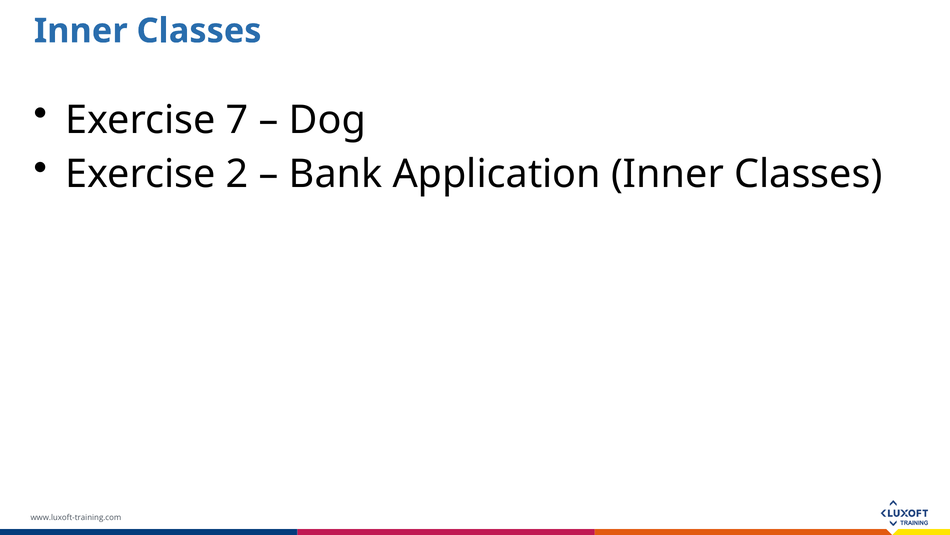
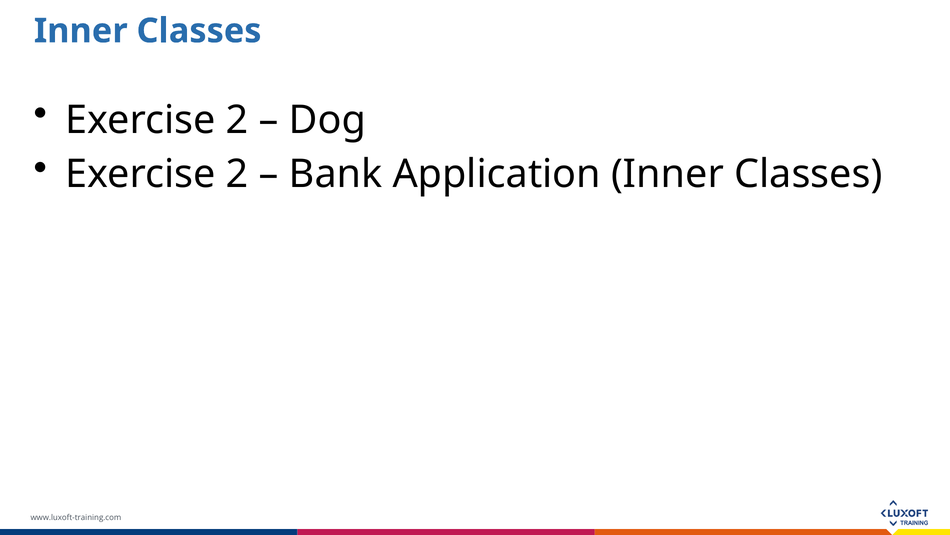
7: 7 -> 2 (237, 120)
